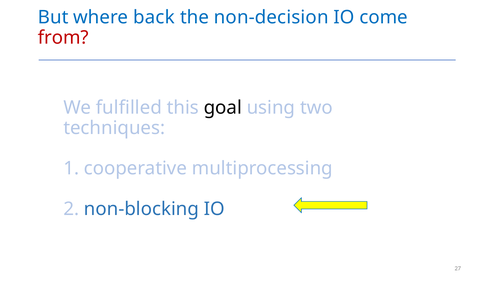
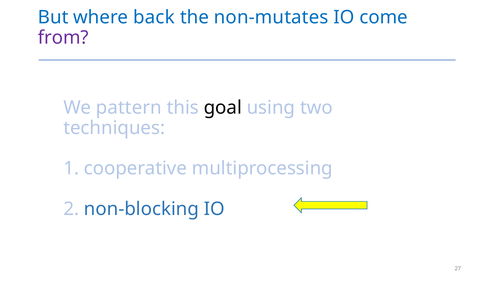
non-decision: non-decision -> non-mutates (271, 17)
from colour: red -> purple (63, 38)
fulfilled: fulfilled -> pattern (129, 108)
